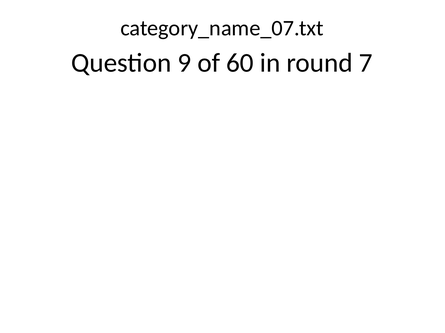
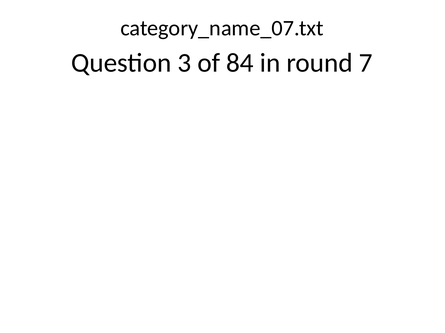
9: 9 -> 3 (184, 63)
60: 60 -> 84 (240, 63)
